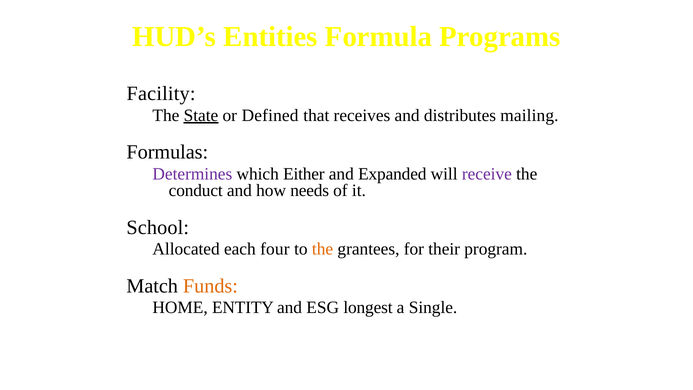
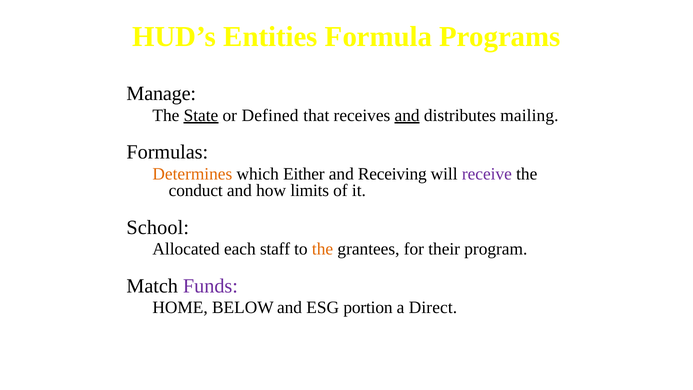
Facility: Facility -> Manage (161, 94)
and underline: none -> present (407, 115)
Determines colour: purple -> orange (192, 174)
Expanded: Expanded -> Receiving (392, 174)
needs: needs -> limits (310, 190)
four: four -> staff (275, 249)
Funds colour: orange -> purple (210, 286)
ENTITY: ENTITY -> BELOW (243, 308)
longest: longest -> portion (368, 308)
Single: Single -> Direct (433, 308)
